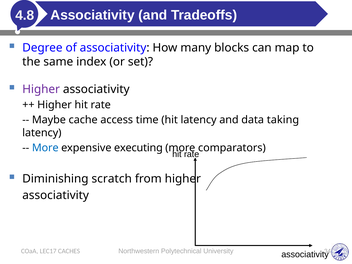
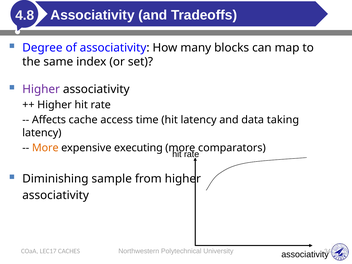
Maybe: Maybe -> Affects (49, 120)
More colour: blue -> orange (45, 148)
scratch: scratch -> sample (112, 179)
